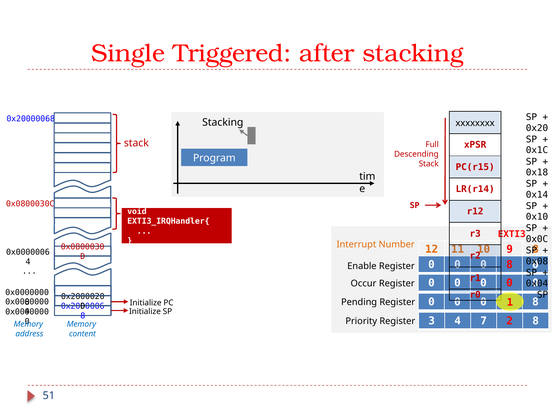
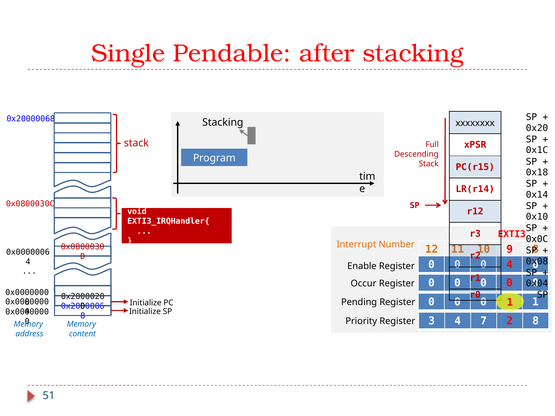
Triggered: Triggered -> Pendable (232, 54)
8: 8 -> 4 (509, 265)
8: 8 -> 1 (535, 302)
